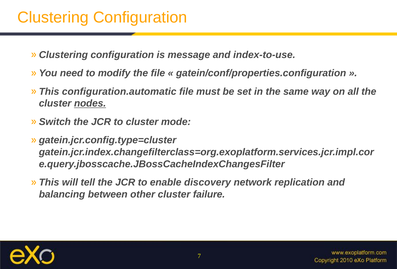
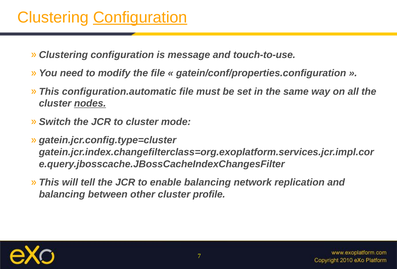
Configuration underline: none -> present (140, 17)
index-to-use: index-to-use -> touch-to-use (264, 55)
enable discovery: discovery -> balancing (208, 182)
failure: failure -> profile (209, 194)
